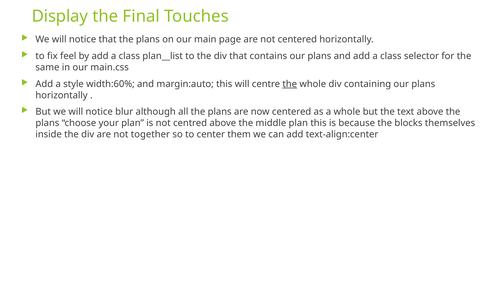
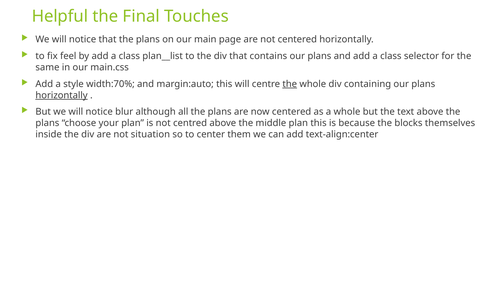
Display: Display -> Helpful (60, 16)
width:60%: width:60% -> width:70% (110, 84)
horizontally underline: none -> present (62, 95)
together: together -> situation (150, 134)
